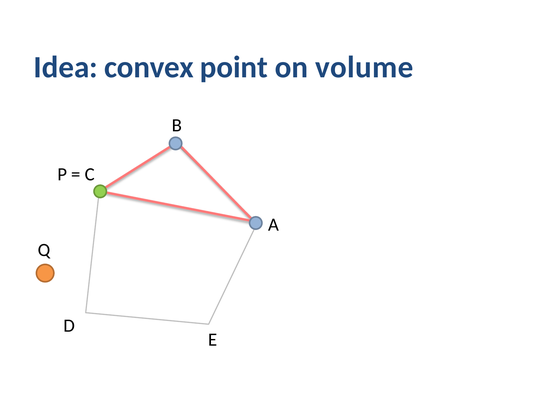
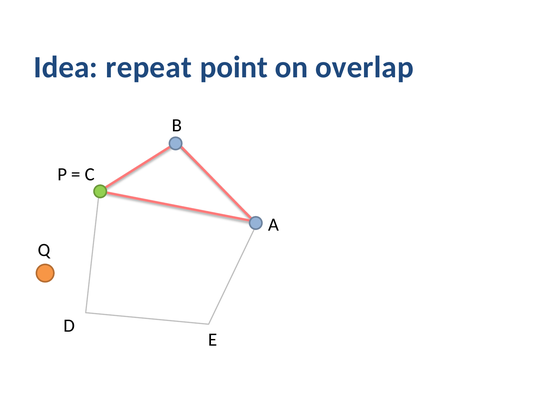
convex: convex -> repeat (149, 67)
volume: volume -> overlap (364, 67)
